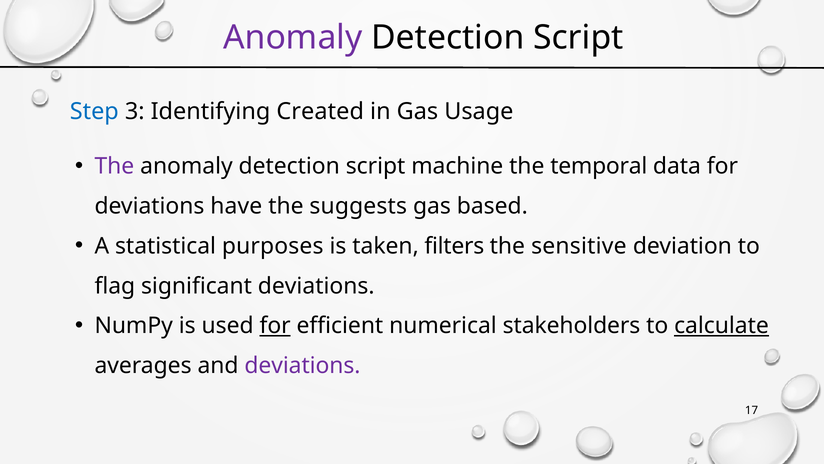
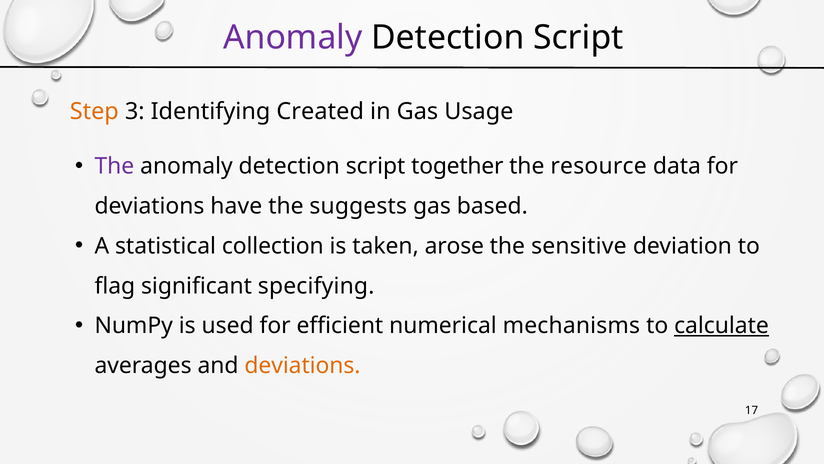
Step colour: blue -> orange (94, 111)
machine: machine -> together (457, 166)
temporal: temporal -> resource (599, 166)
purposes: purposes -> collection (273, 246)
filters: filters -> arose (454, 246)
significant deviations: deviations -> specifying (316, 286)
for underline: present -> none (275, 326)
stakeholders: stakeholders -> mechanisms (571, 326)
deviations colour: purple -> orange (302, 365)
